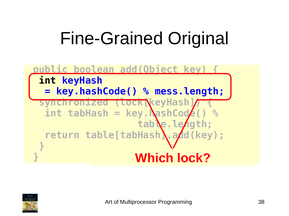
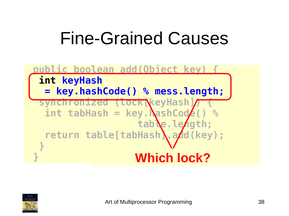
Original: Original -> Causes (198, 39)
